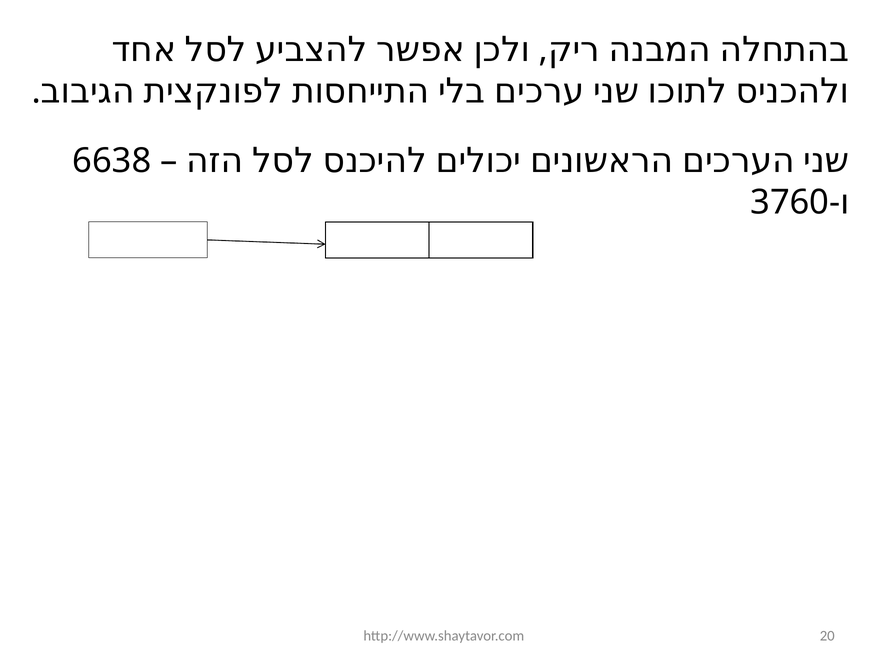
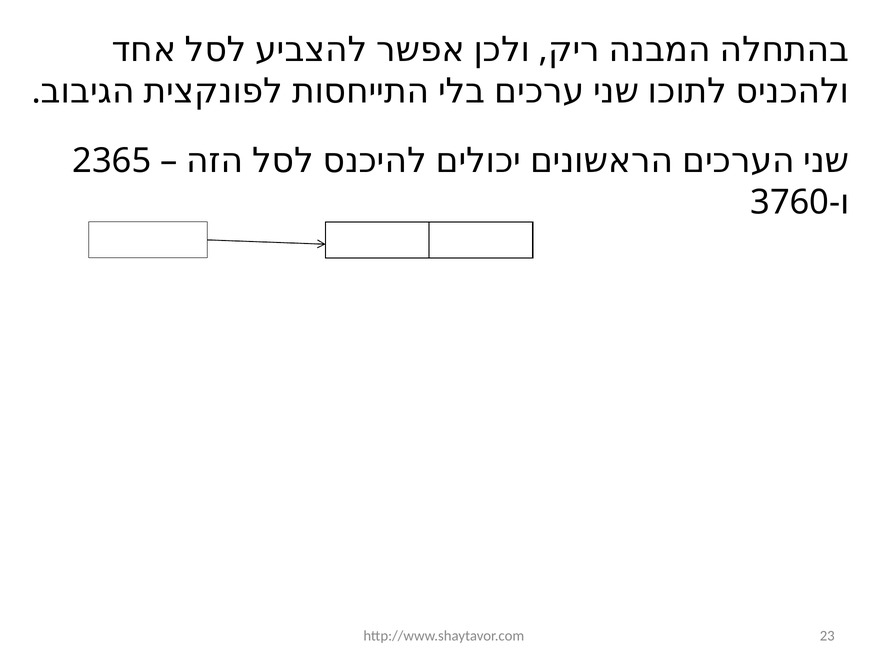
6638: 6638 -> 2365 (112, 161)
20: 20 -> 23 (827, 636)
